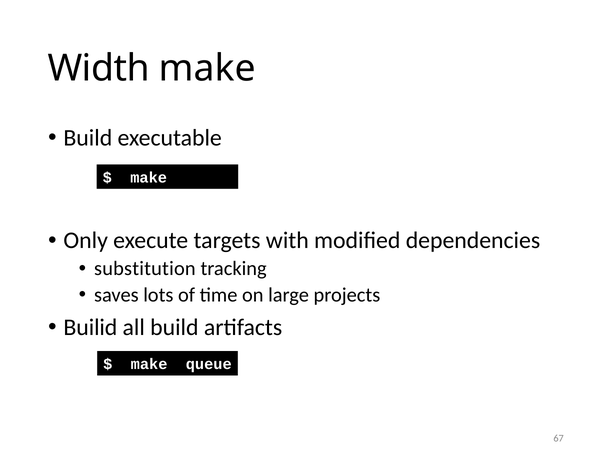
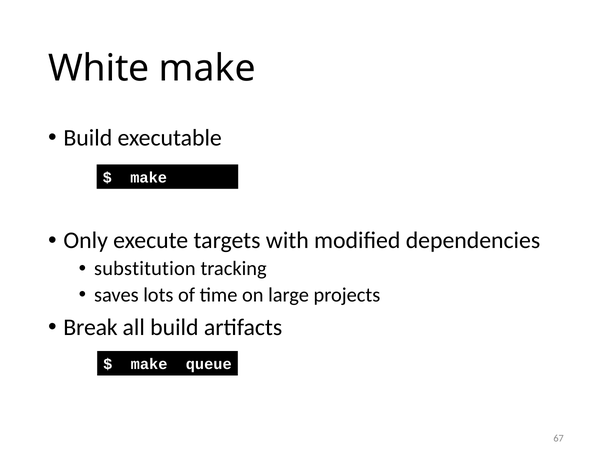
Width: Width -> White (99, 69)
Builid: Builid -> Break (91, 327)
